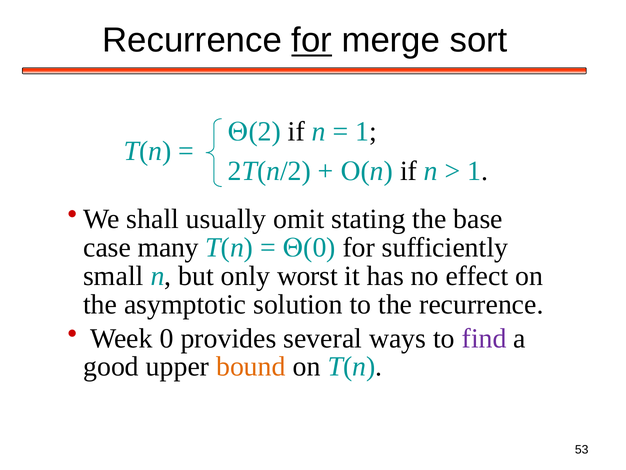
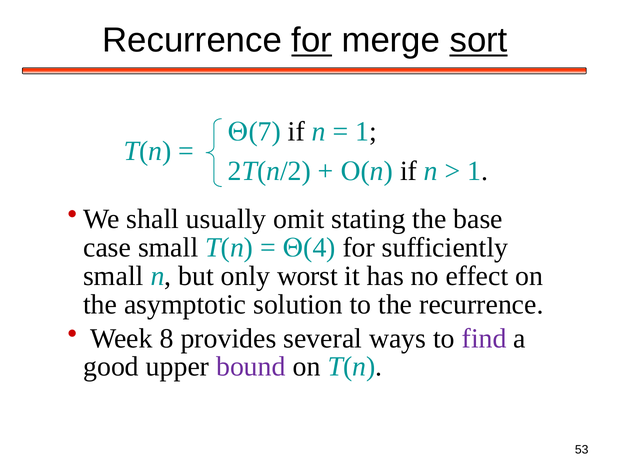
sort underline: none -> present (479, 40)
2: 2 -> 7 (265, 131)
case many: many -> small (168, 247)
0: 0 -> 4 (319, 247)
Week 0: 0 -> 8 (167, 338)
bound colour: orange -> purple (251, 366)
